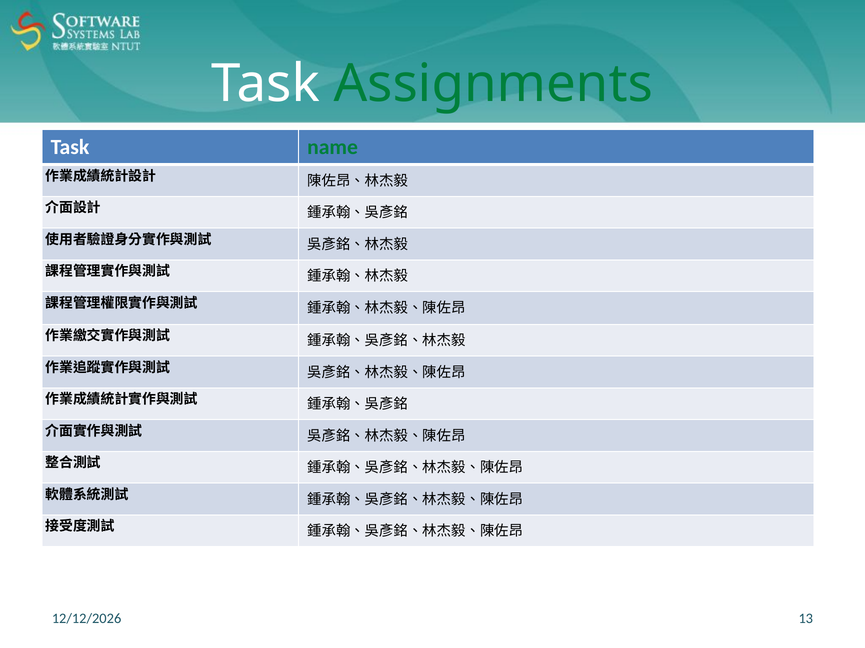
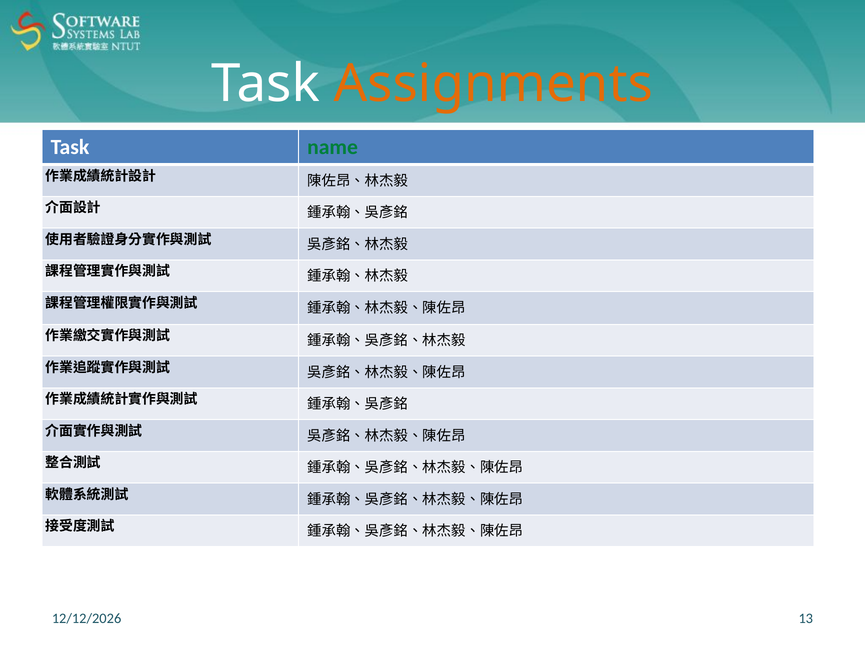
Assignments colour: green -> orange (493, 84)
